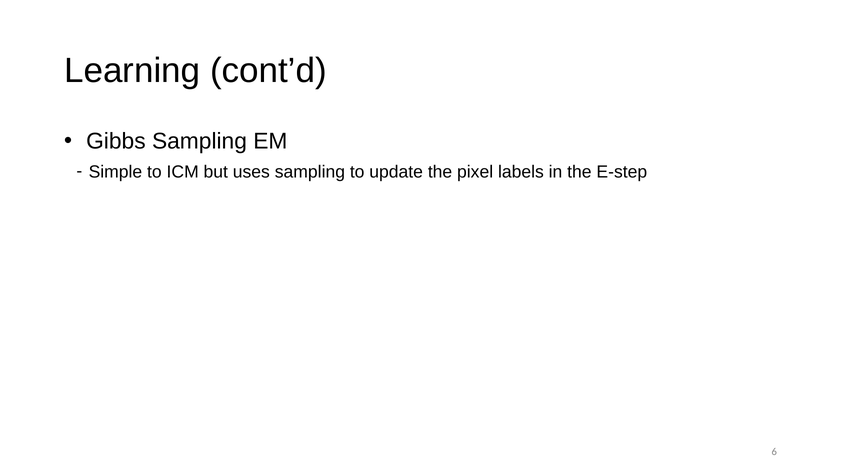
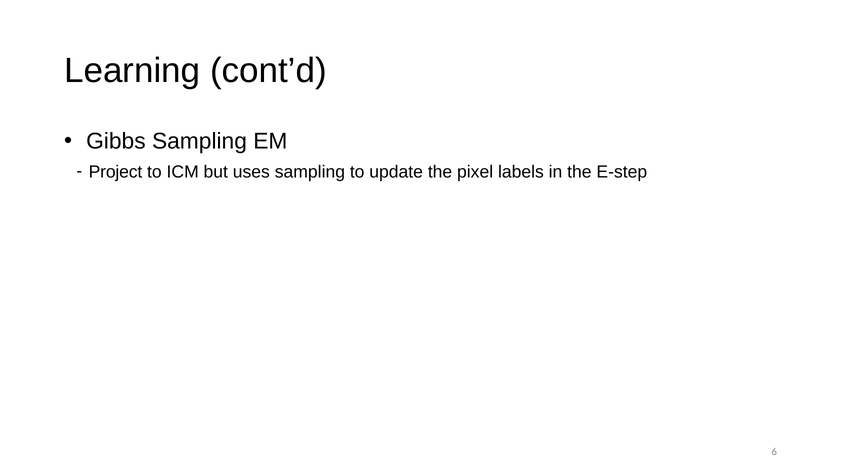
Simple: Simple -> Project (115, 172)
